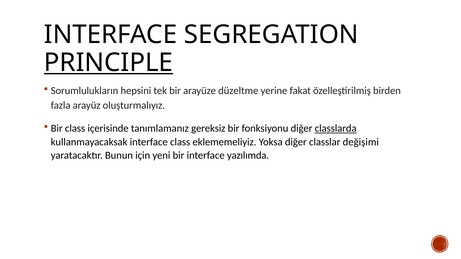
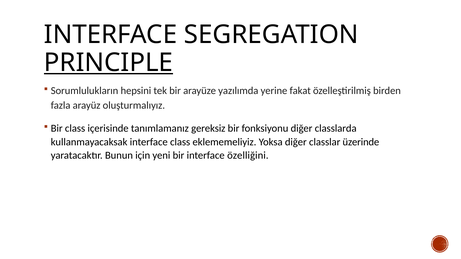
düzeltme: düzeltme -> yazılımda (238, 91)
classlarda underline: present -> none (336, 129)
değişimi: değişimi -> üzerinde (361, 142)
yazılımda: yazılımda -> özelliğini (248, 156)
